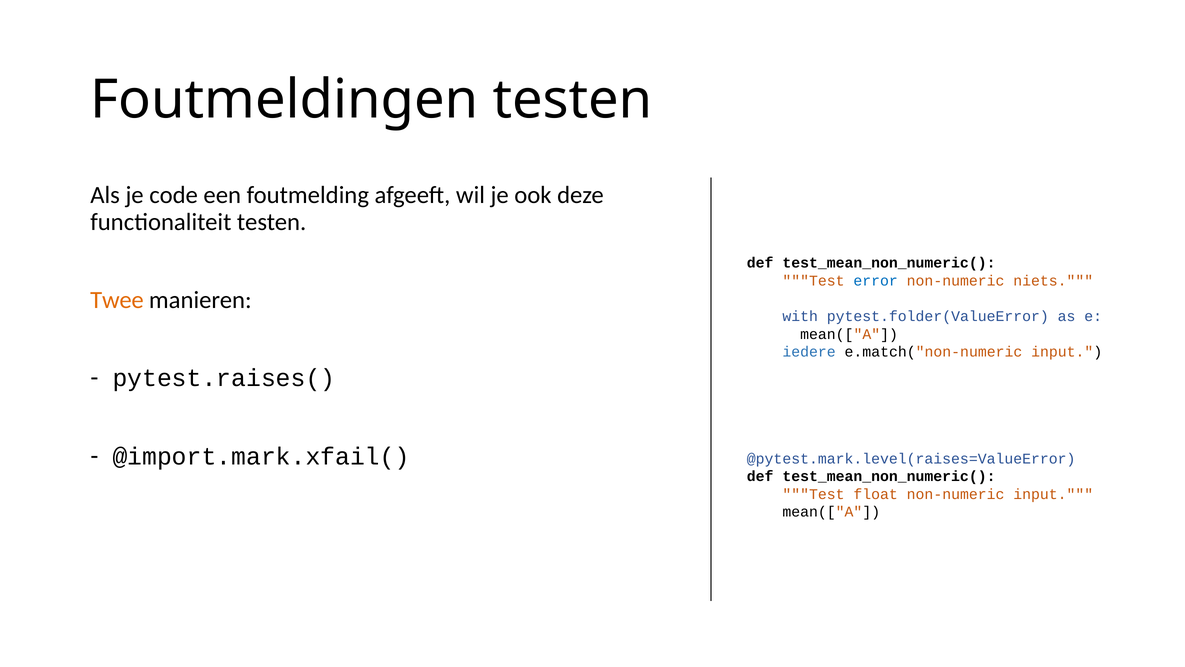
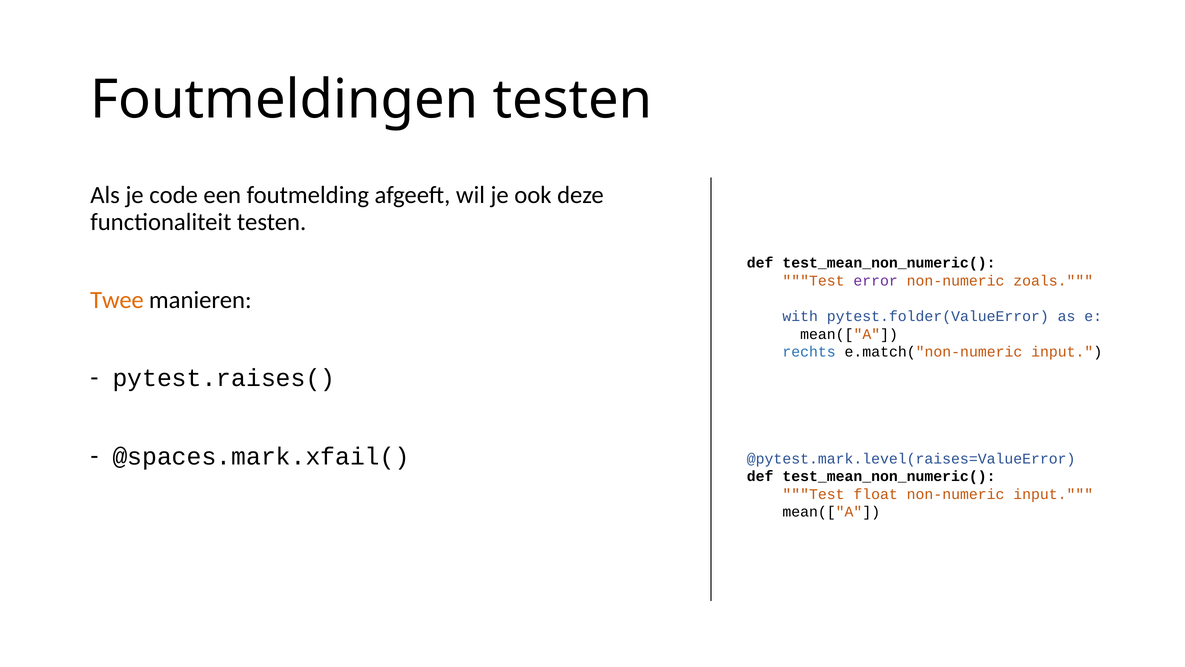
error colour: blue -> purple (876, 281)
niets: niets -> zoals (1053, 281)
iedere: iedere -> rechts (809, 352)
@import.mark.xfail(: @import.mark.xfail( -> @spaces.mark.xfail( (261, 456)
